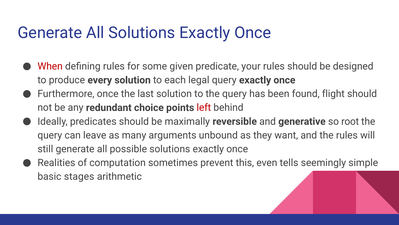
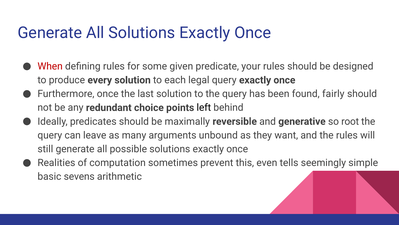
flight: flight -> fairly (333, 94)
left colour: red -> black (204, 107)
stages: stages -> sevens (79, 176)
